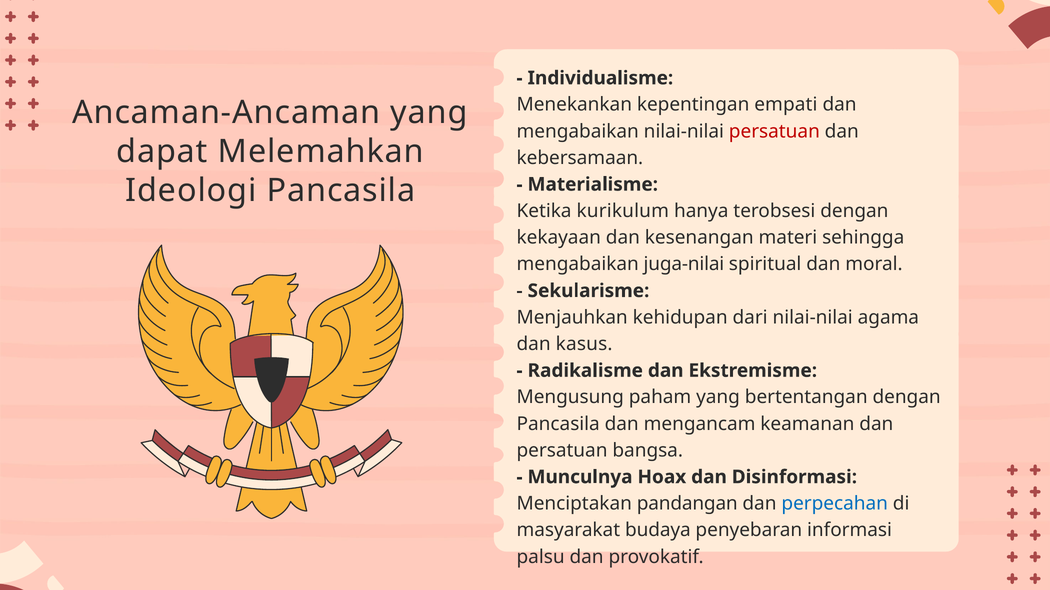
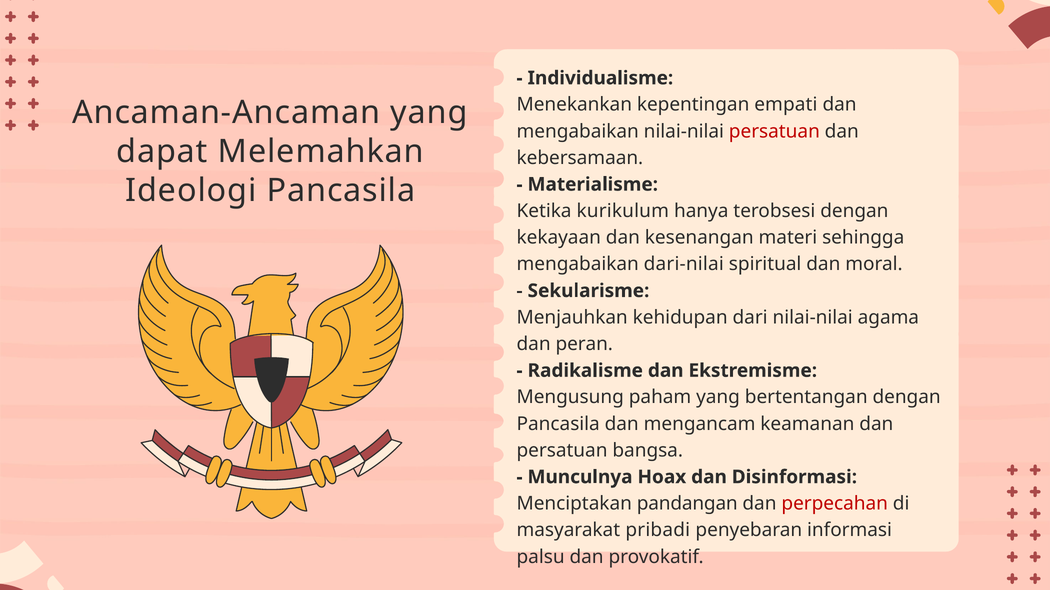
juga-nilai: juga-nilai -> dari-nilai (684, 264)
kasus: kasus -> peran (584, 344)
perpecahan colour: blue -> red (835, 504)
budaya: budaya -> pribadi (658, 531)
